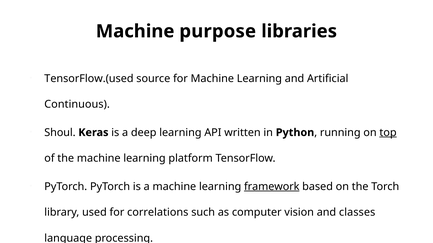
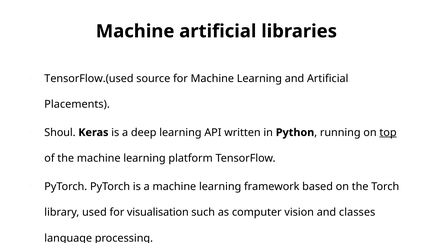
Machine purpose: purpose -> artificial (218, 31)
Continuous: Continuous -> Placements (77, 105)
framework underline: present -> none (272, 187)
correlations: correlations -> visualisation (158, 213)
